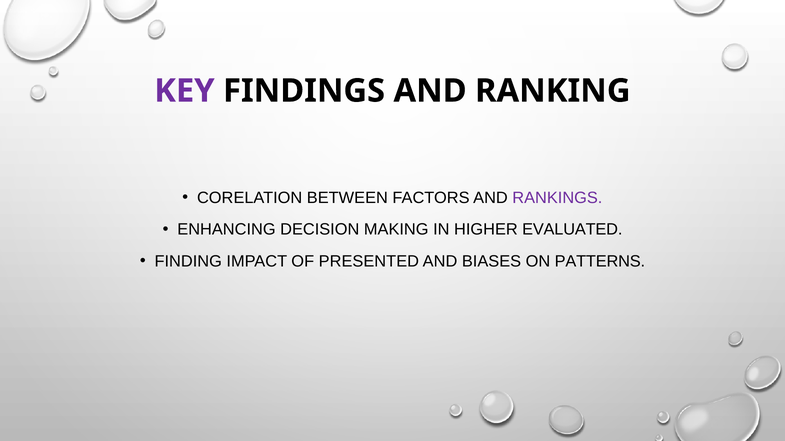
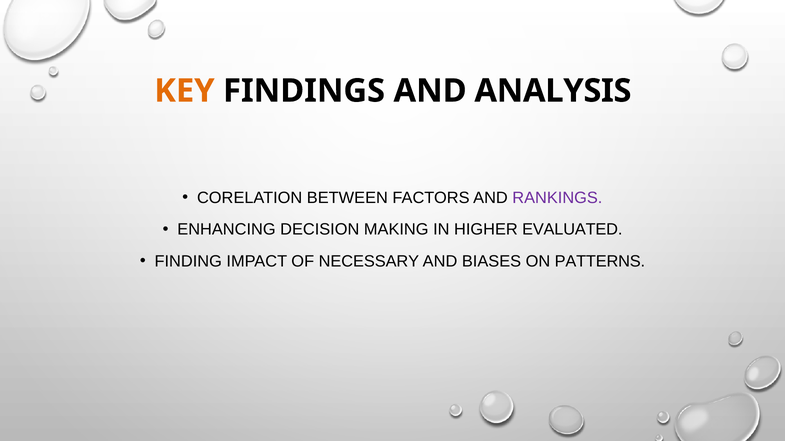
KEY colour: purple -> orange (184, 91)
RANKING: RANKING -> ANALYSIS (553, 91)
PRESENTED: PRESENTED -> NECESSARY (369, 262)
